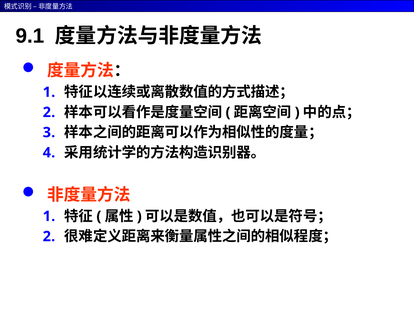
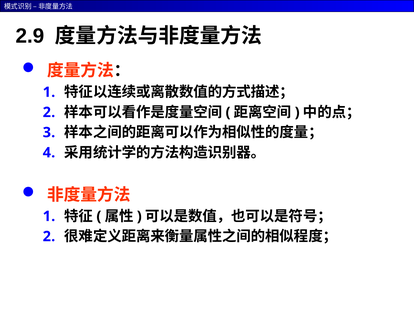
9.1: 9.1 -> 2.9 (30, 36)
